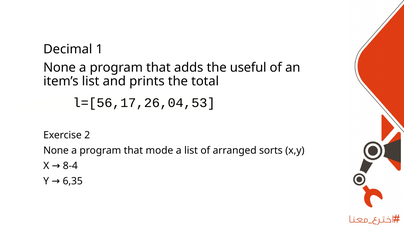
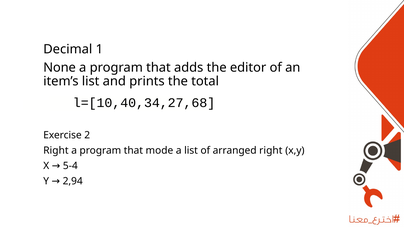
useful: useful -> editor (248, 68)
l=[56,17,26,04,53: l=[56,17,26,04,53 -> l=[10,40,34,27,68 (144, 103)
None: None -> Right (56, 151)
arranged sorts: sorts -> right (271, 151)
8-4: 8-4 -> 5-4 (70, 166)
6,35: 6,35 -> 2,94 (73, 181)
